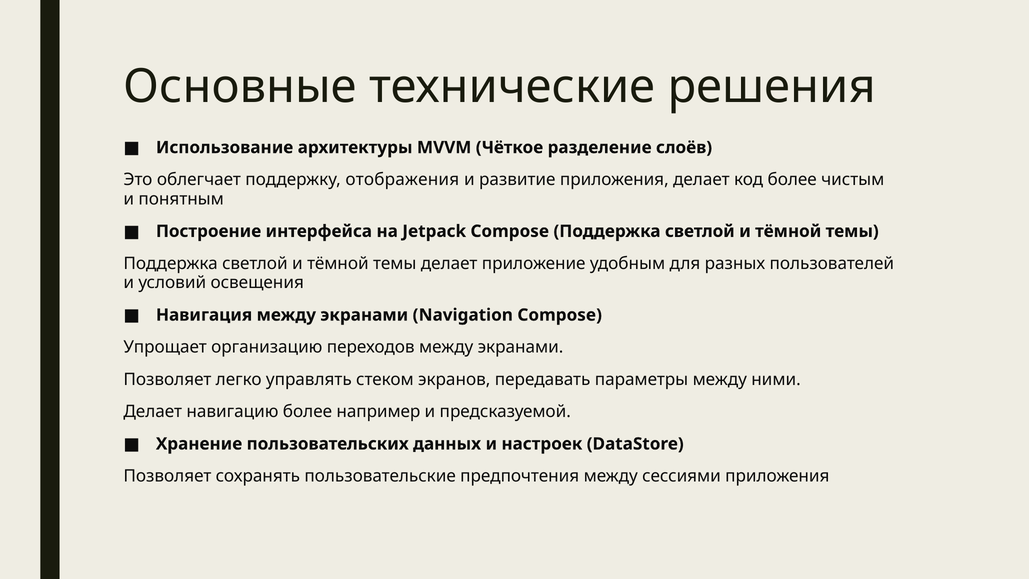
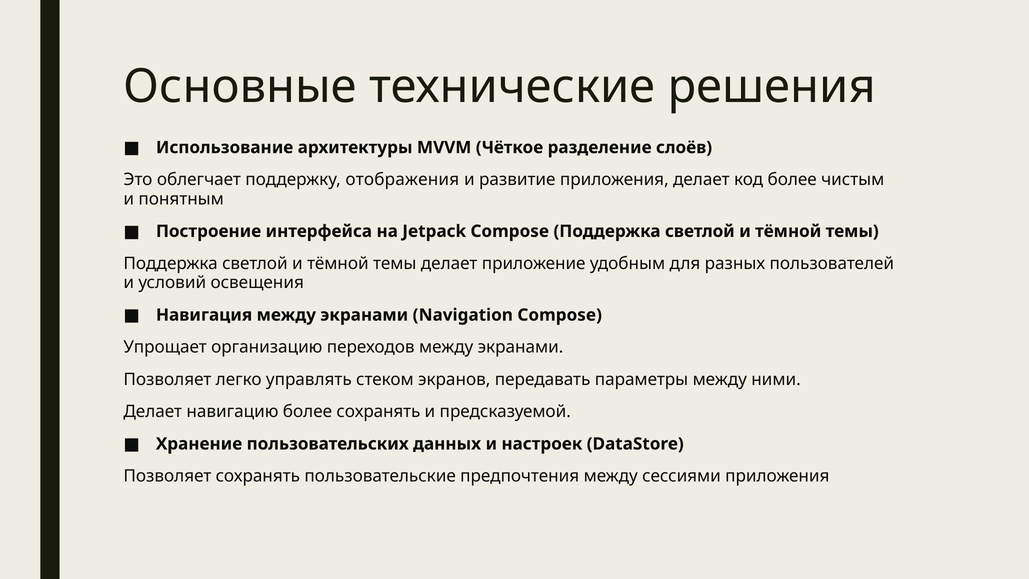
более например: например -> сохранять (378, 412)
